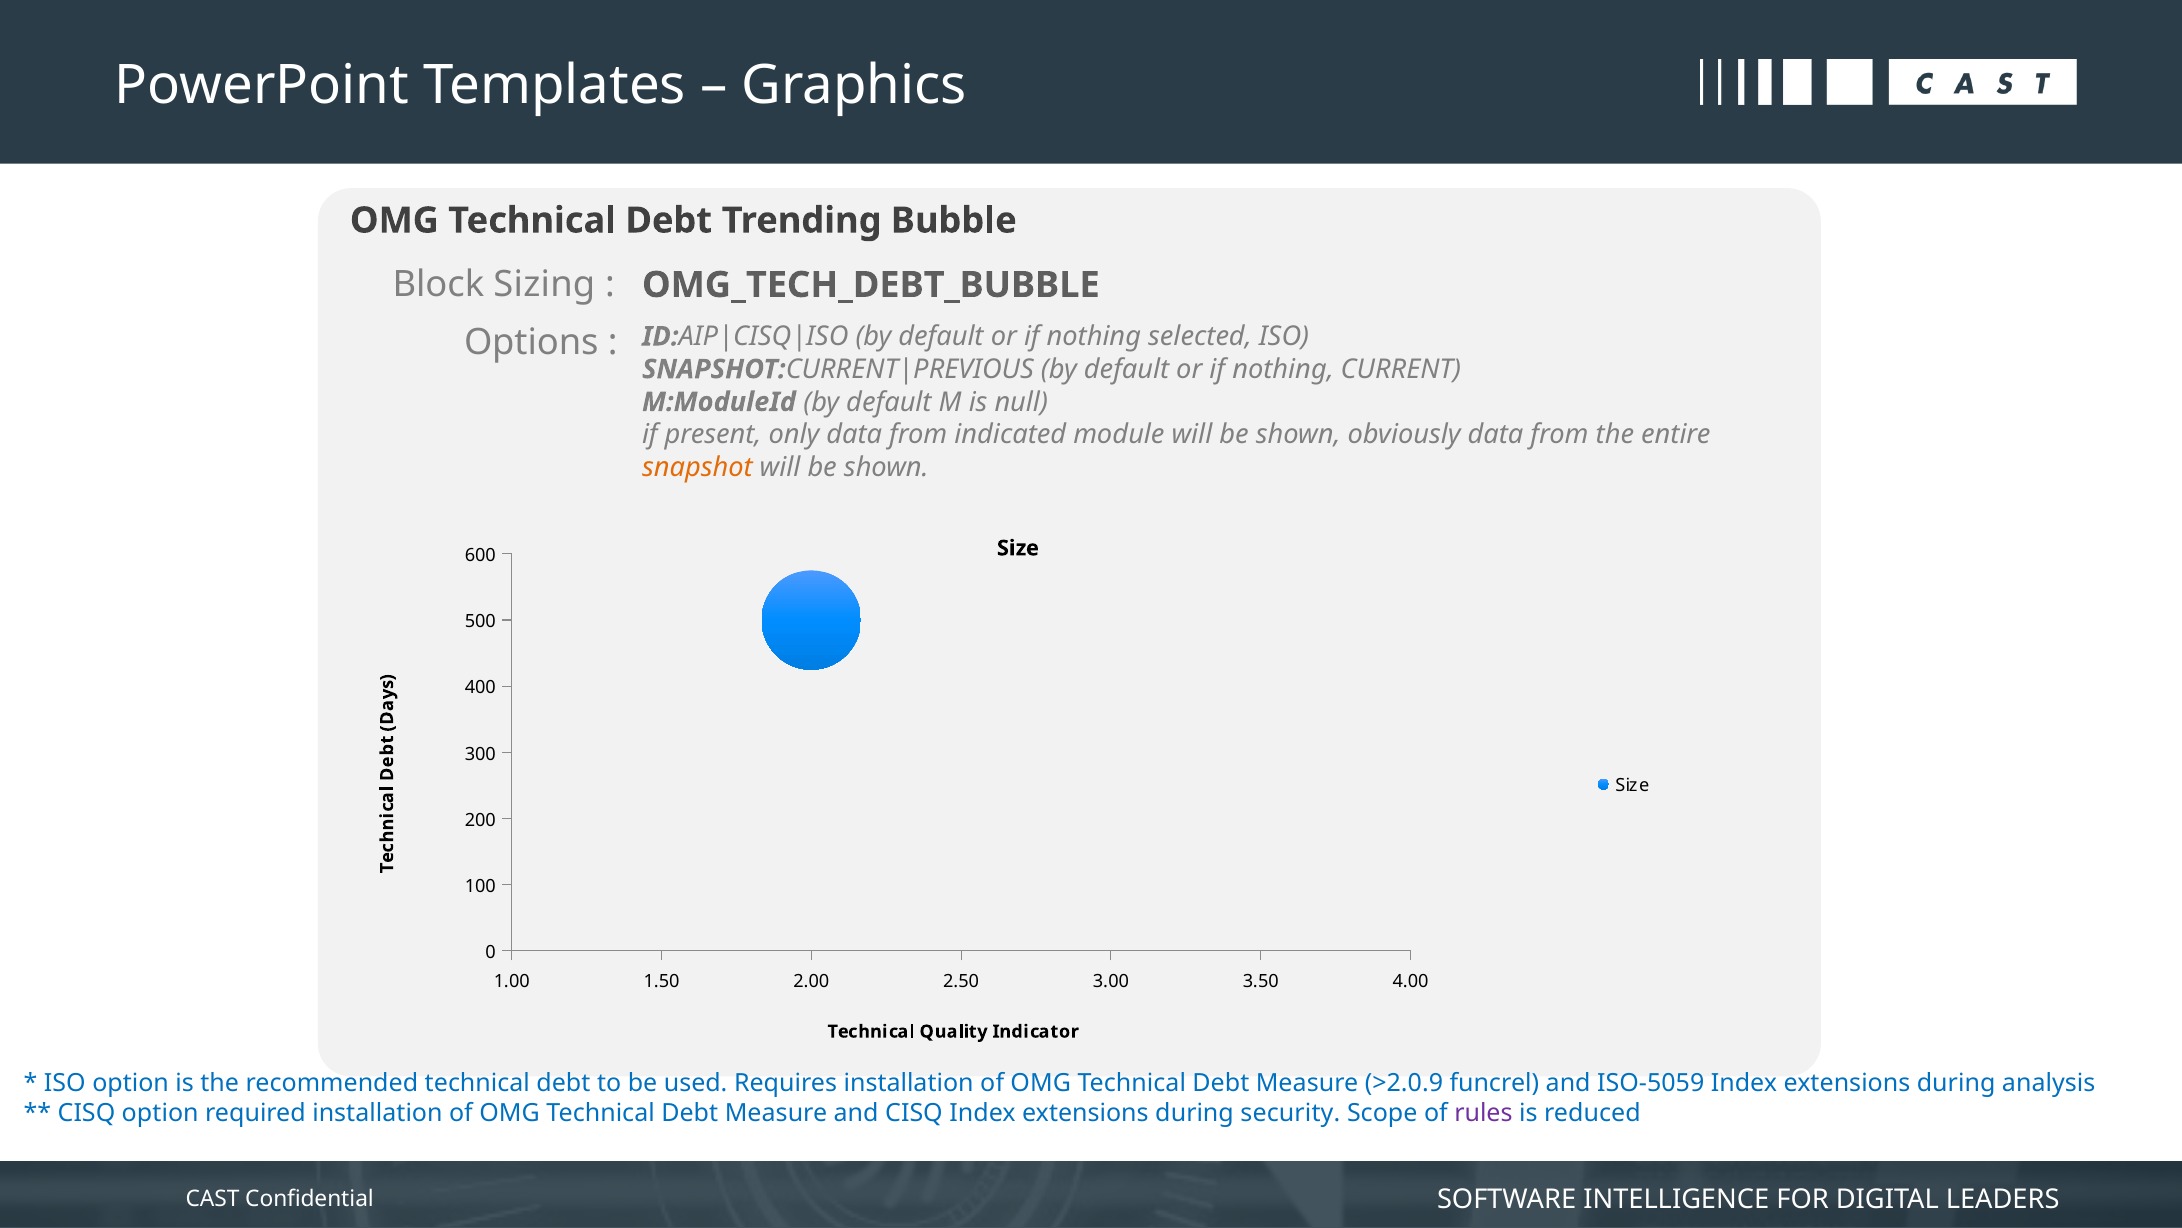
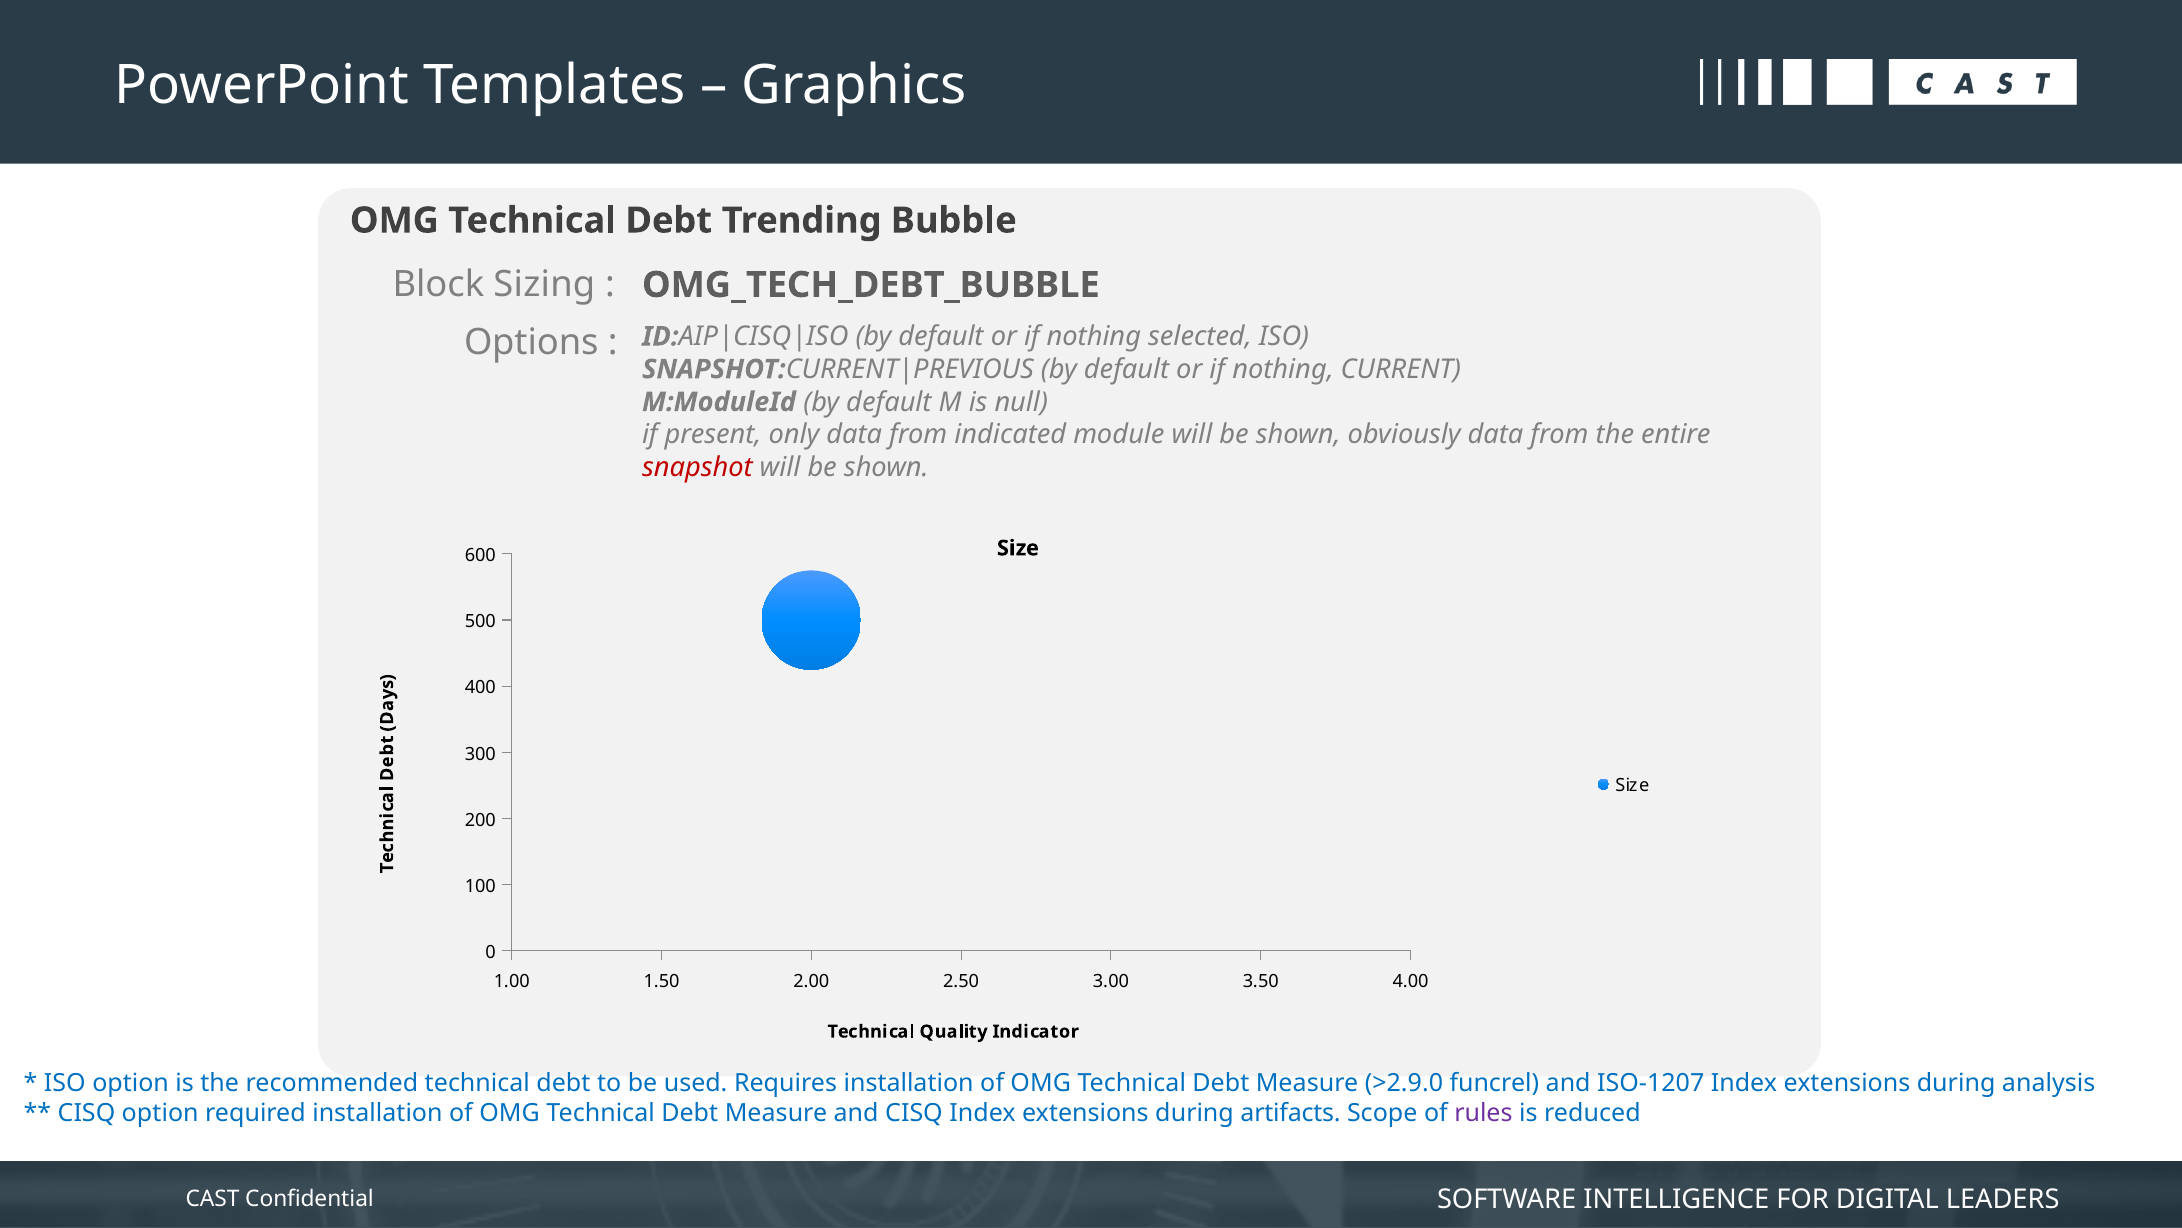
snapshot colour: orange -> red (697, 467)
>2.0.9: >2.0.9 -> >2.9.0 (1404, 1083)
ISO-5059: ISO-5059 -> ISO-1207 (1651, 1083)
security: security -> artifacts (1291, 1113)
